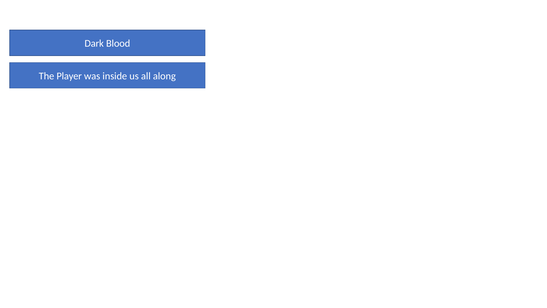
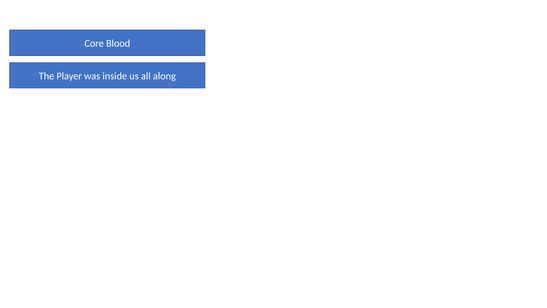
Dark: Dark -> Core (94, 44)
